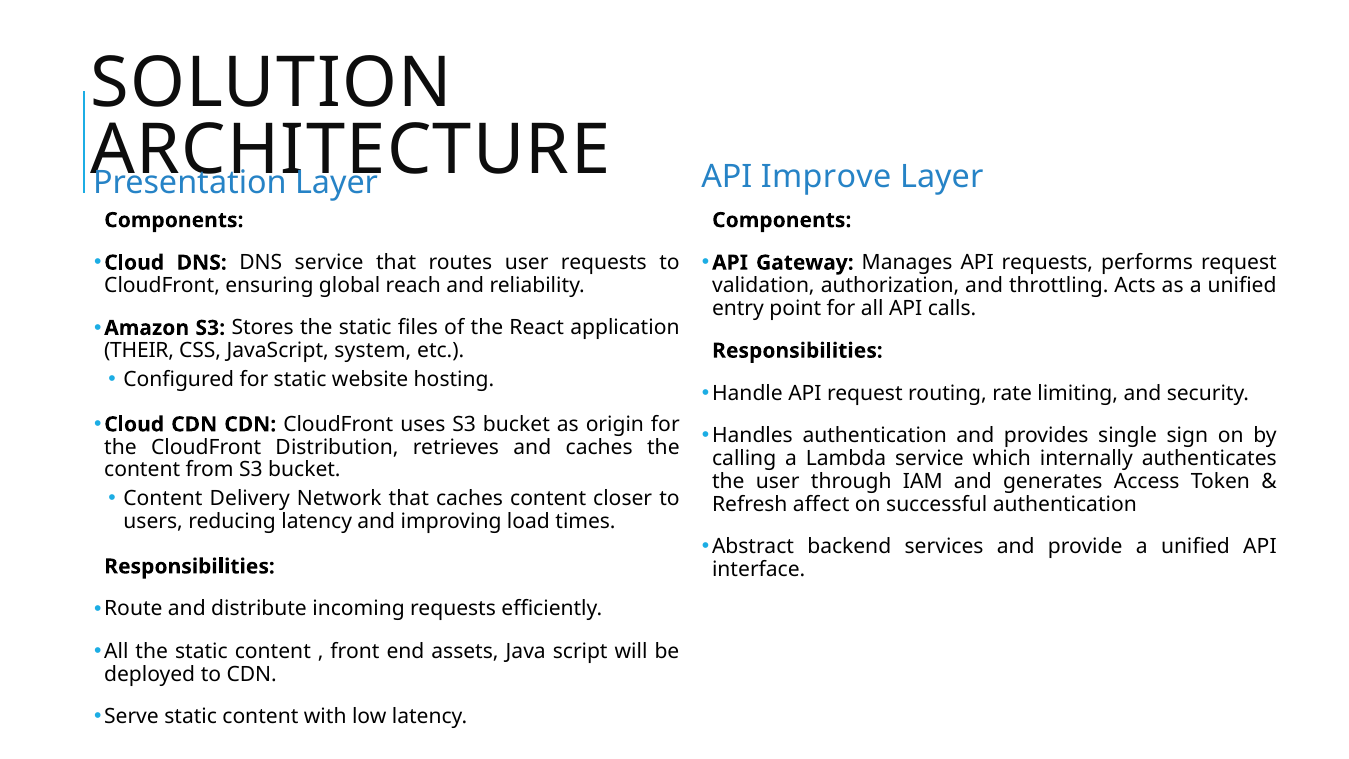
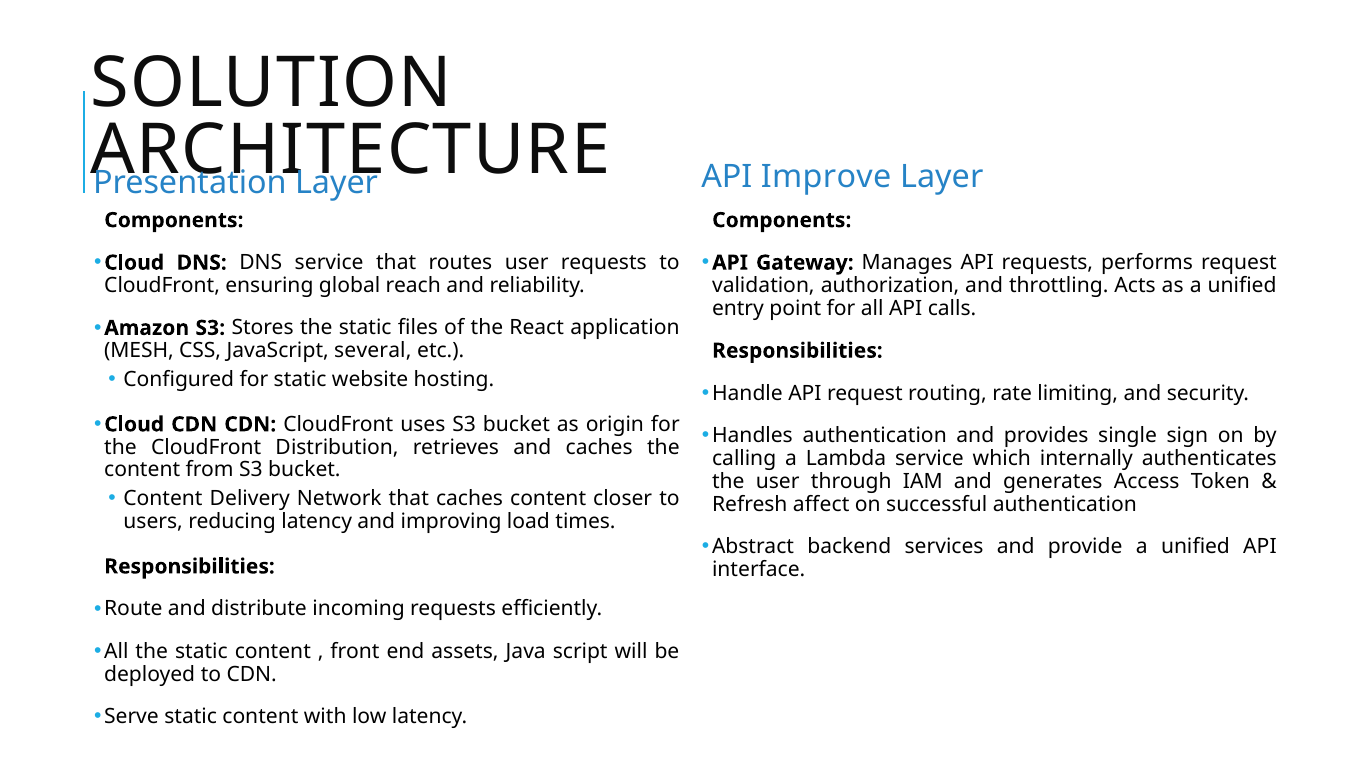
THEIR: THEIR -> MESH (139, 351)
system: system -> several (373, 351)
